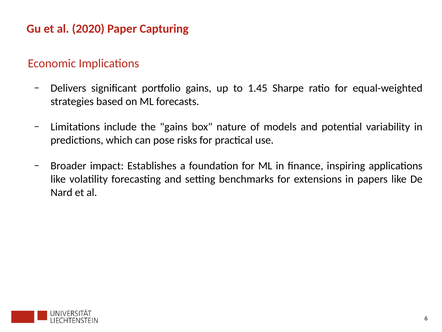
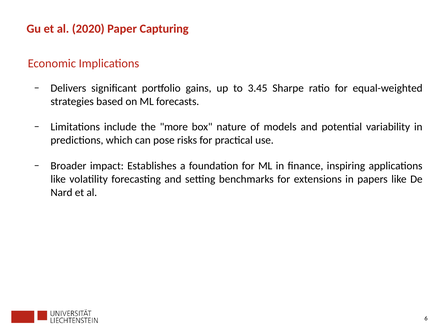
1.45: 1.45 -> 3.45 (258, 88)
the gains: gains -> more (174, 127)
